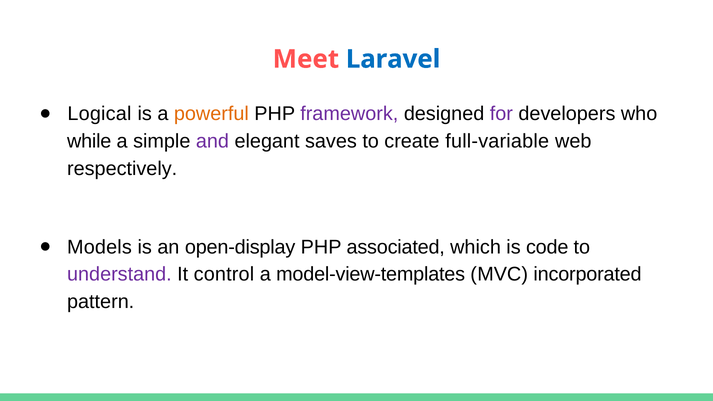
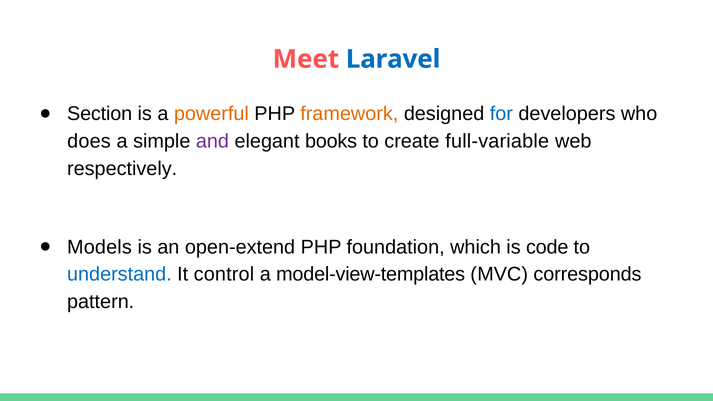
Logical: Logical -> Section (100, 114)
framework colour: purple -> orange (349, 114)
for colour: purple -> blue (501, 114)
while: while -> does (89, 141)
saves: saves -> books (331, 141)
open-display: open-display -> open-extend (240, 247)
associated: associated -> foundation (396, 247)
understand colour: purple -> blue (119, 274)
incorporated: incorporated -> corresponds (587, 274)
